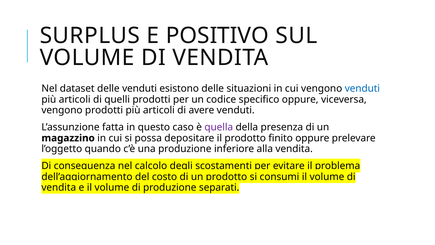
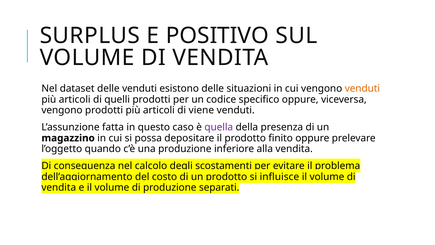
venduti colour: blue -> orange (362, 89)
avere: avere -> viene (201, 110)
consumi: consumi -> influisce (279, 177)
